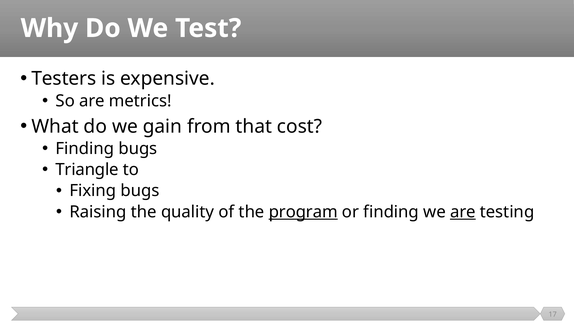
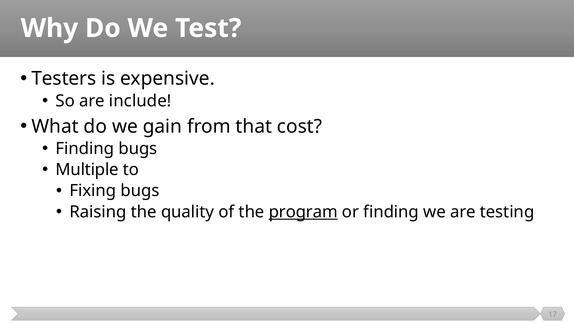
metrics: metrics -> include (140, 101)
Triangle: Triangle -> Multiple (87, 170)
are underline: present -> none (463, 212)
